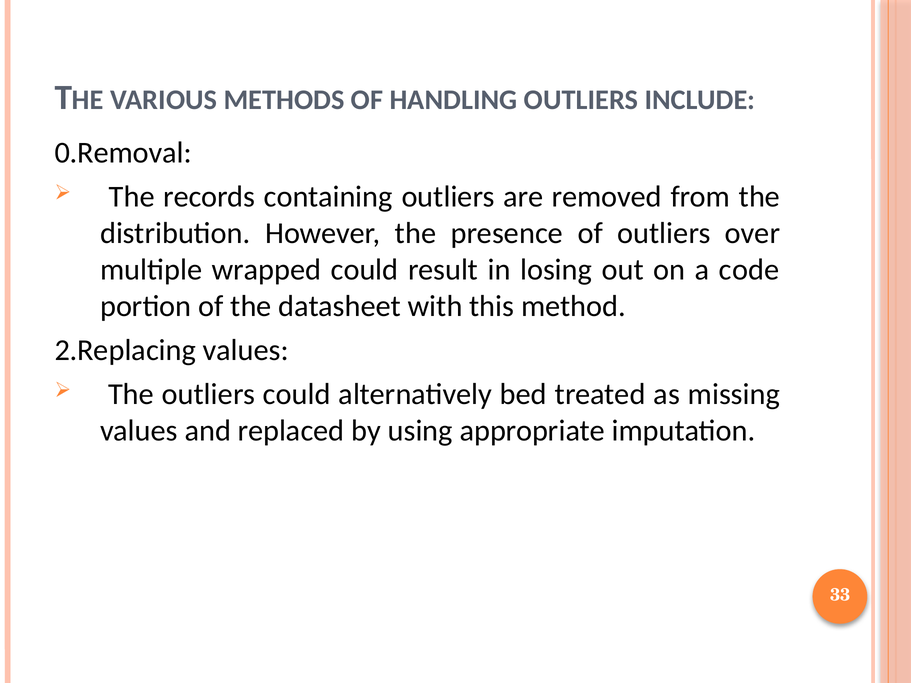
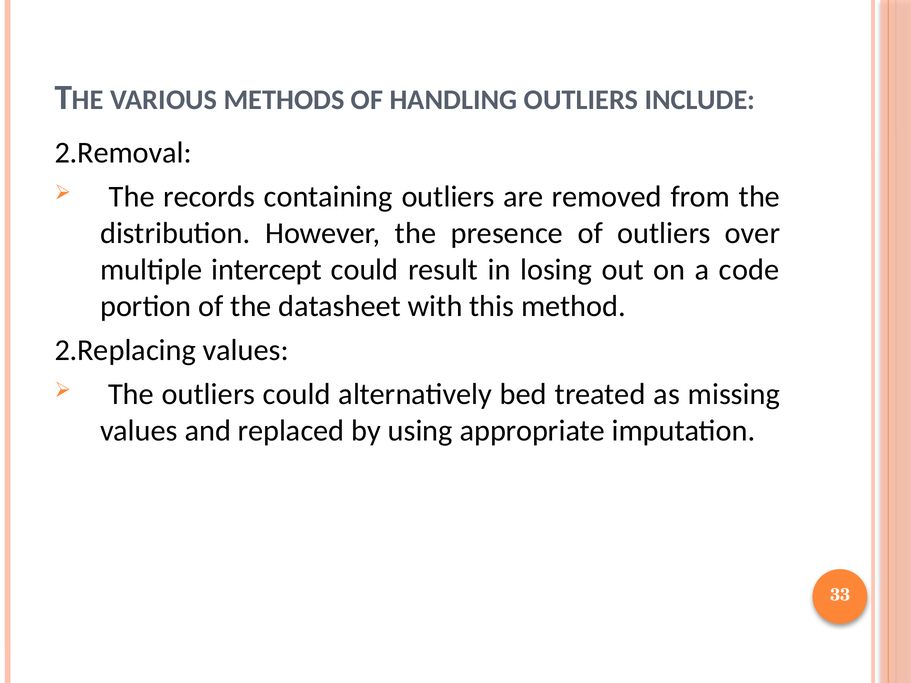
0.Removal: 0.Removal -> 2.Removal (123, 153)
wrapped: wrapped -> intercept (267, 270)
